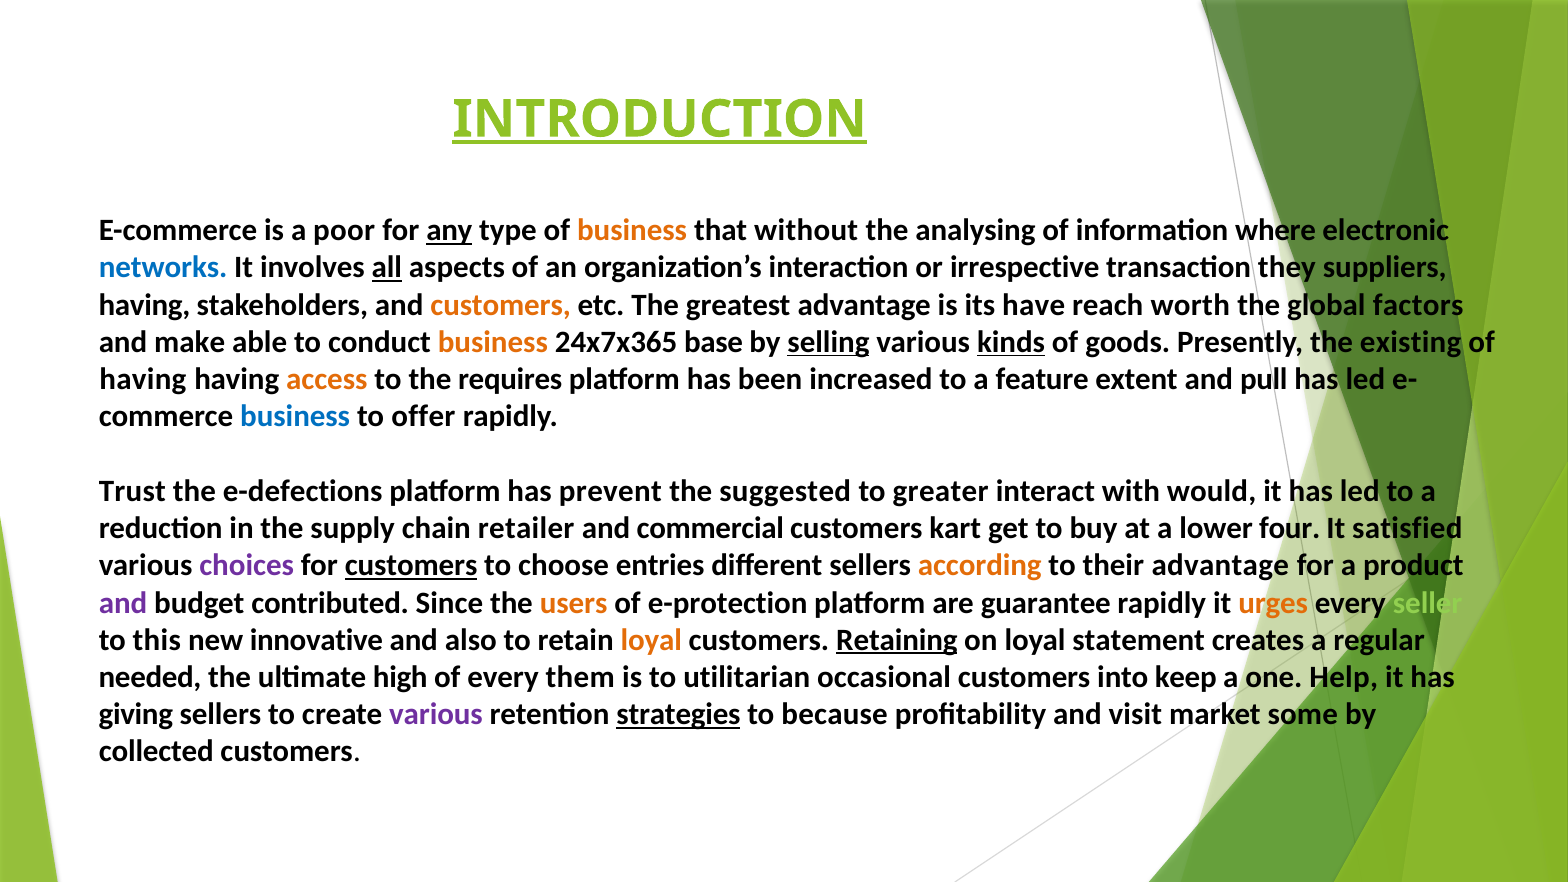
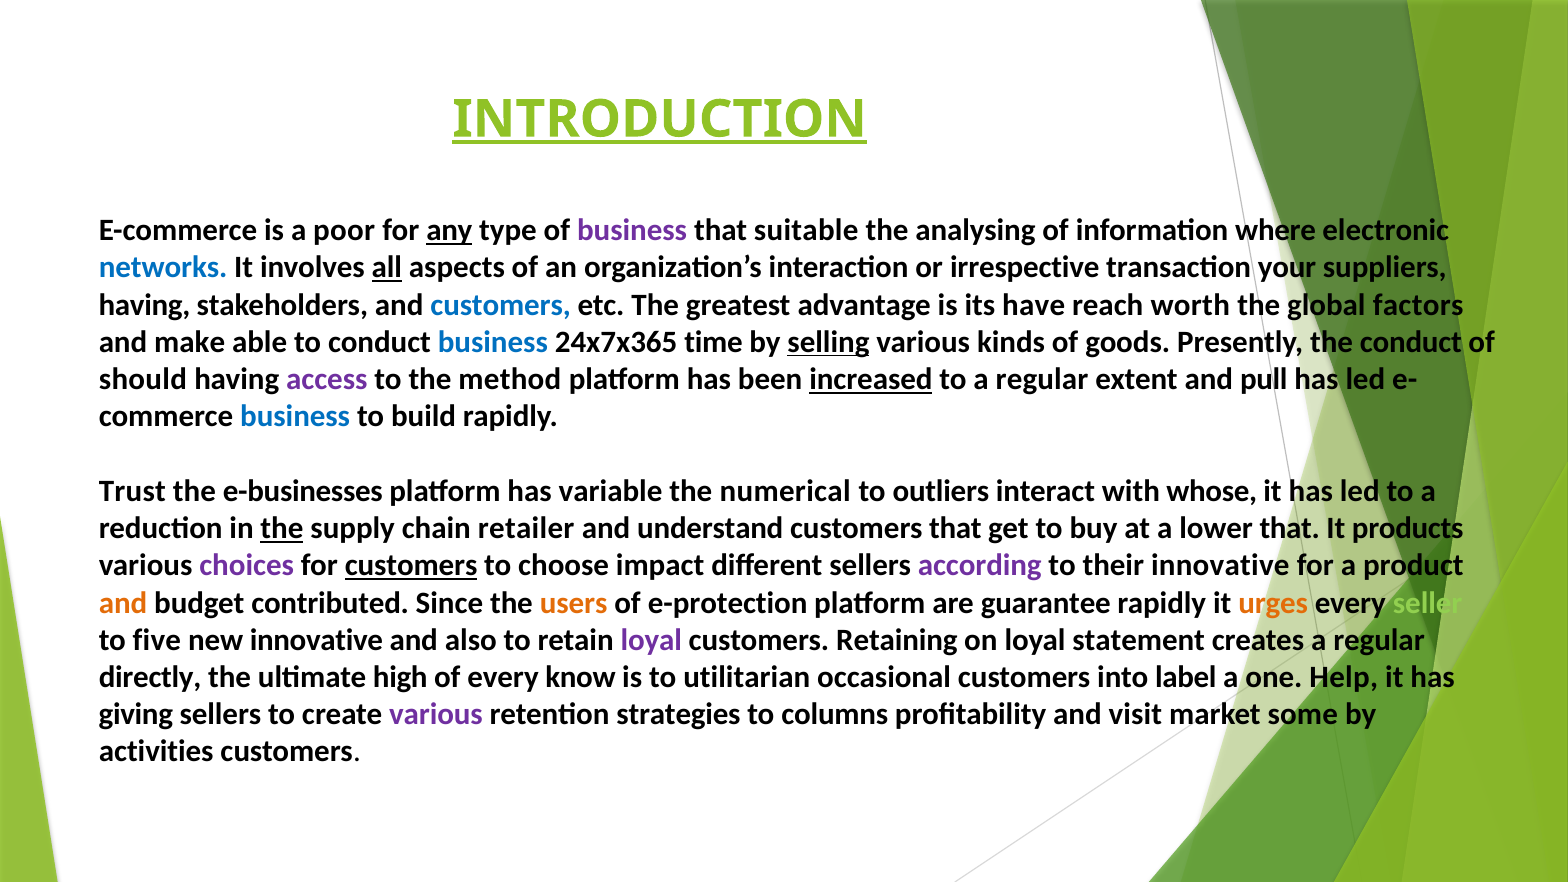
business colour: orange -> purple (632, 231)
without: without -> suitable (806, 231)
they: they -> your (1287, 268)
customers colour: orange -> blue (501, 305)
business colour: orange -> blue (493, 342)
base: base -> time (713, 342)
kinds underline: present -> none (1011, 342)
the existing: existing -> conduct (1411, 342)
having: having -> should (143, 379)
access colour: orange -> purple (327, 379)
requires: requires -> method (510, 379)
increased underline: none -> present (871, 379)
to a feature: feature -> regular (1042, 379)
offer: offer -> build (424, 417)
e-defections: e-defections -> e-businesses (303, 491)
prevent: prevent -> variable (611, 491)
suggested: suggested -> numerical (785, 491)
greater: greater -> outliers (941, 491)
would: would -> whose (1212, 491)
the underline: none -> present (282, 528)
commercial: commercial -> understand (710, 528)
customers kart: kart -> that (955, 528)
lower four: four -> that (1290, 528)
satisfied: satisfied -> products (1408, 528)
entries: entries -> impact (660, 566)
according colour: orange -> purple (980, 566)
their advantage: advantage -> innovative (1220, 566)
and colour: purple -> orange (123, 603)
this: this -> five (157, 640)
loyal colour: orange -> purple (651, 640)
Retaining underline: present -> none (897, 640)
needed: needed -> directly (150, 677)
them: them -> know (581, 677)
keep: keep -> label (1186, 677)
strategies underline: present -> none (678, 714)
because: because -> columns (835, 714)
collected: collected -> activities (156, 752)
